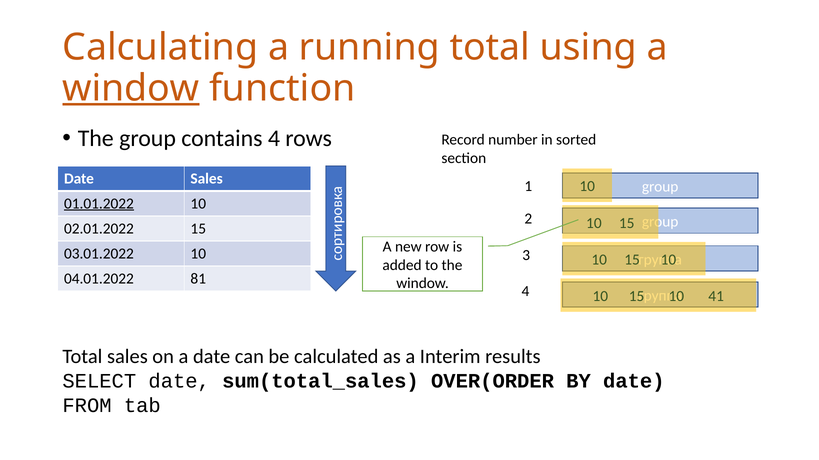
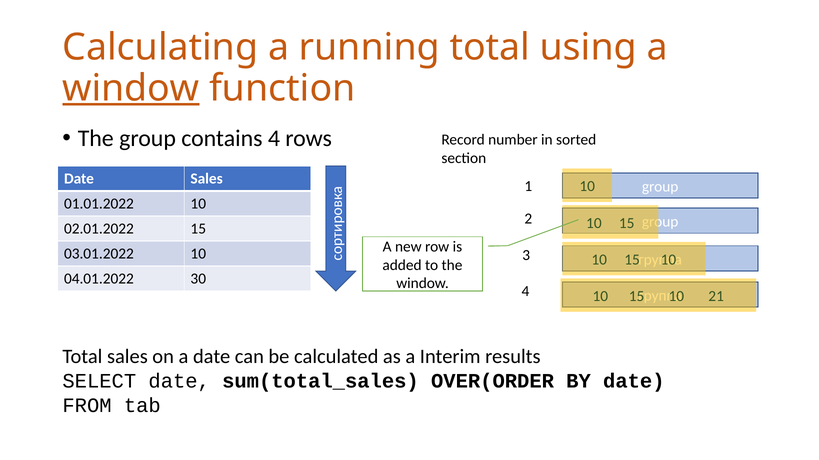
01.01.2022 underline: present -> none (99, 204)
81: 81 -> 30 (198, 279)
41: 41 -> 21 (716, 297)
